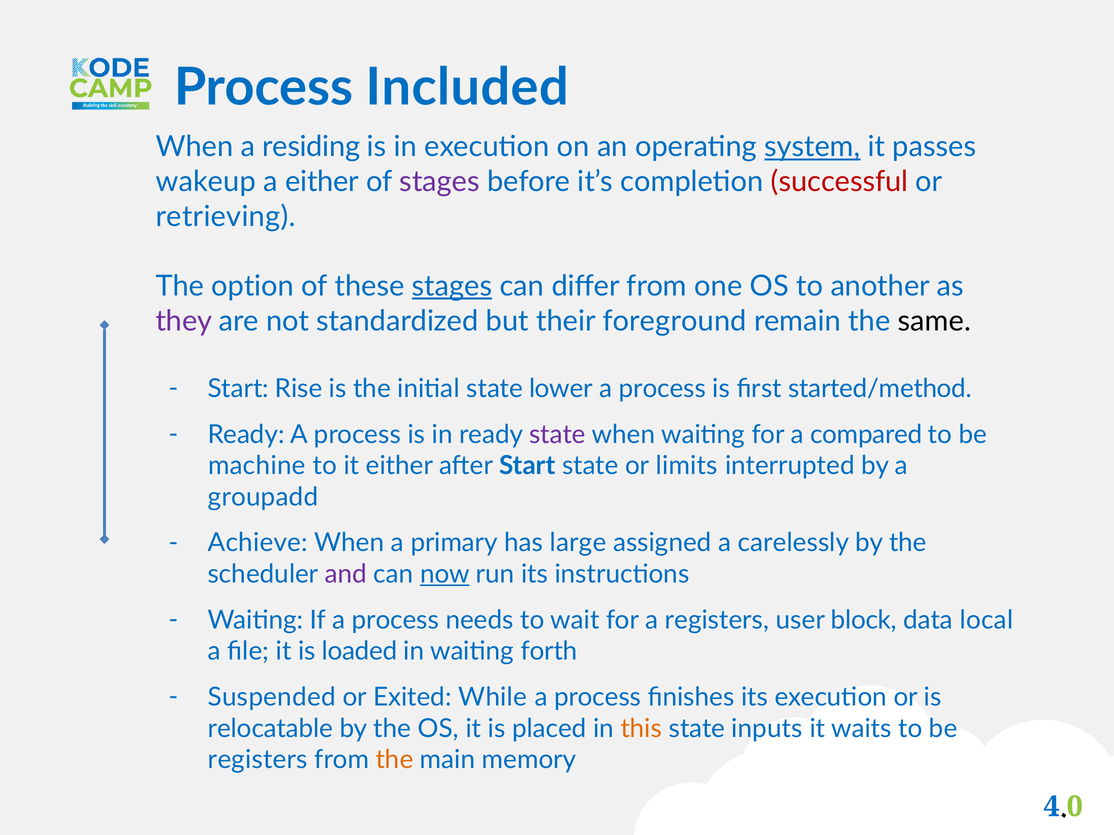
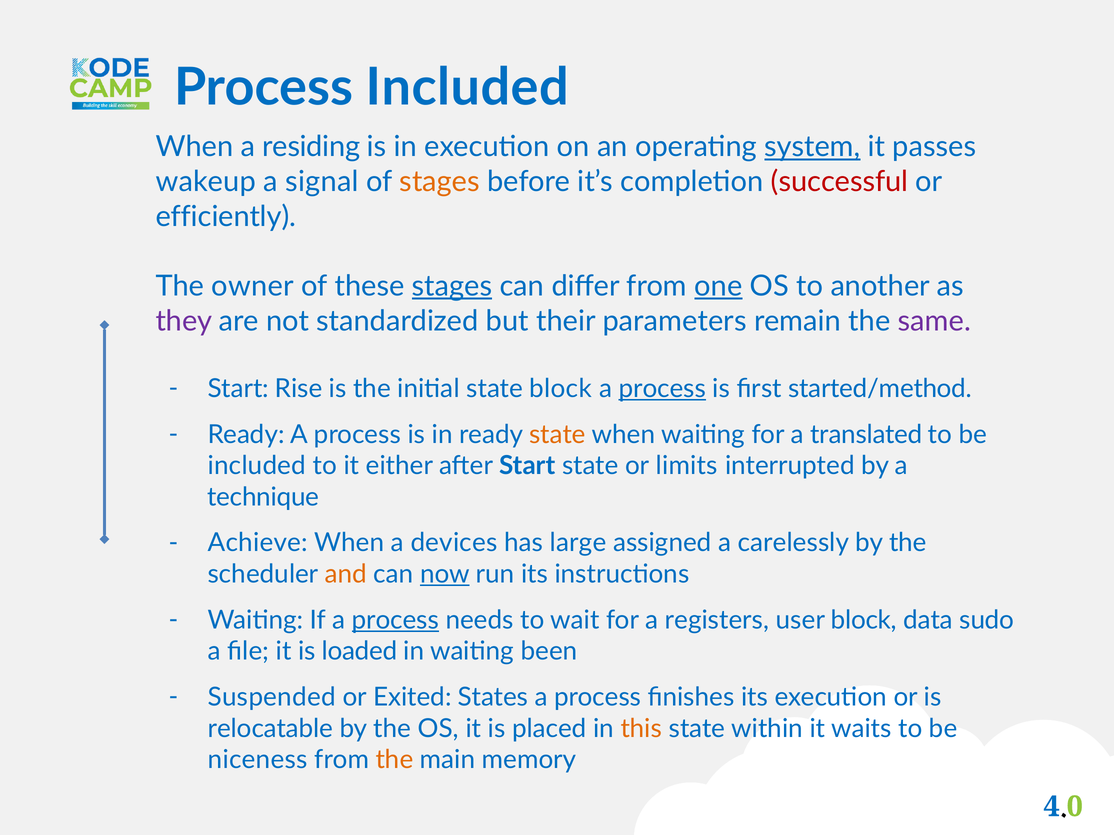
a either: either -> signal (322, 182)
stages colour: purple -> orange (440, 182)
retrieving: retrieving -> efficiently (226, 217)
option: option -> owner (253, 286)
one underline: none -> present (718, 286)
foreground: foreground -> parameters (675, 321)
same colour: black -> purple (934, 321)
state lower: lower -> block (561, 389)
process underline: none -> present (662, 389)
state colour: purple -> orange (557, 435)
compared: compared -> translated (866, 435)
machine: machine -> included (257, 466)
groupadd: groupadd -> technique (263, 497)
primary: primary -> devices (454, 543)
and colour: purple -> orange (346, 575)
process underline: none -> present (395, 620)
local: local -> sudo (987, 620)
forth: forth -> been (549, 652)
While: While -> States (493, 698)
inputs: inputs -> within (767, 729)
registers: registers -> niceness (258, 760)
